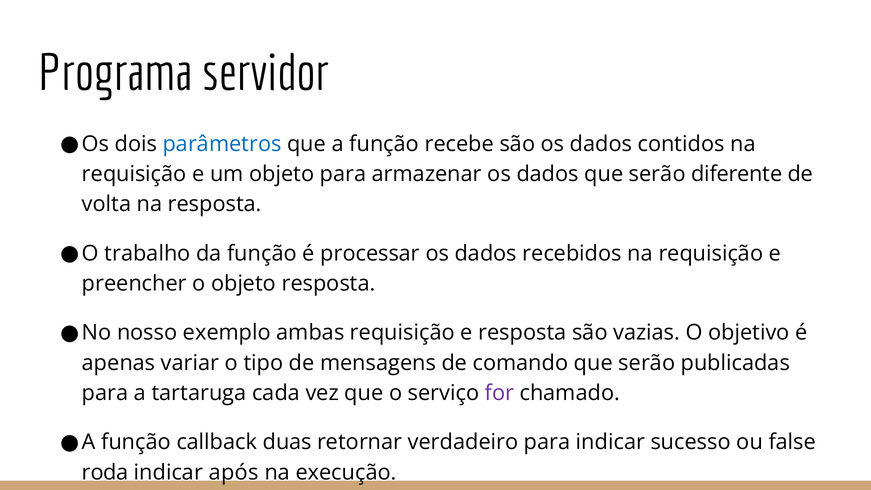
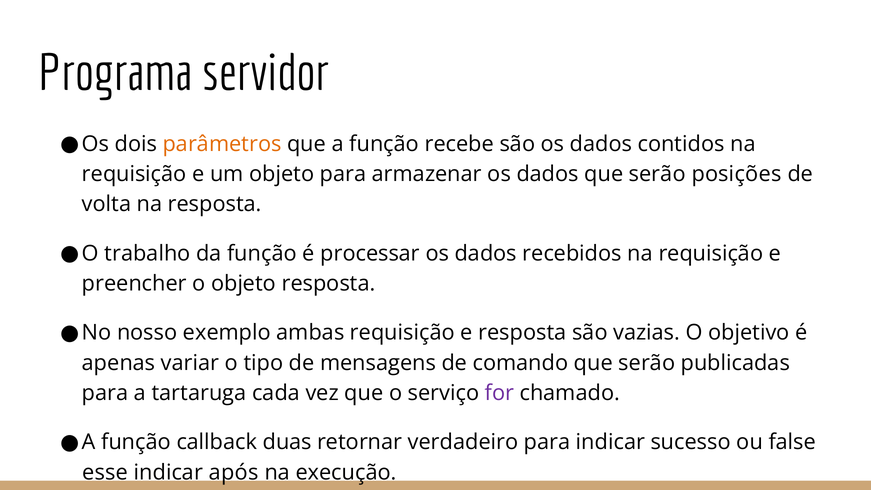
parâmetros colour: blue -> orange (222, 144)
diferente: diferente -> posições (737, 174)
roda: roda -> esse (105, 472)
